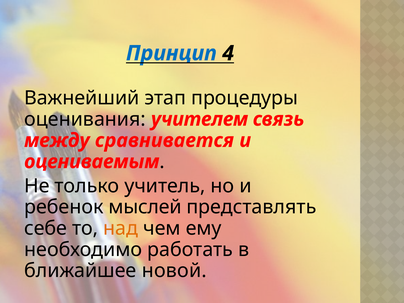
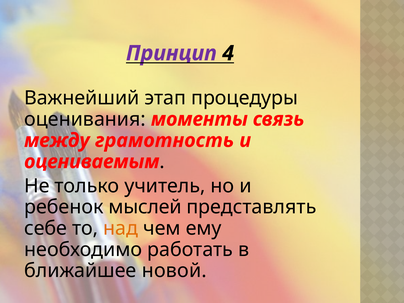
Принцип colour: blue -> purple (171, 53)
учителем: учителем -> моменты (199, 119)
сравнивается: сравнивается -> грамотность (164, 140)
